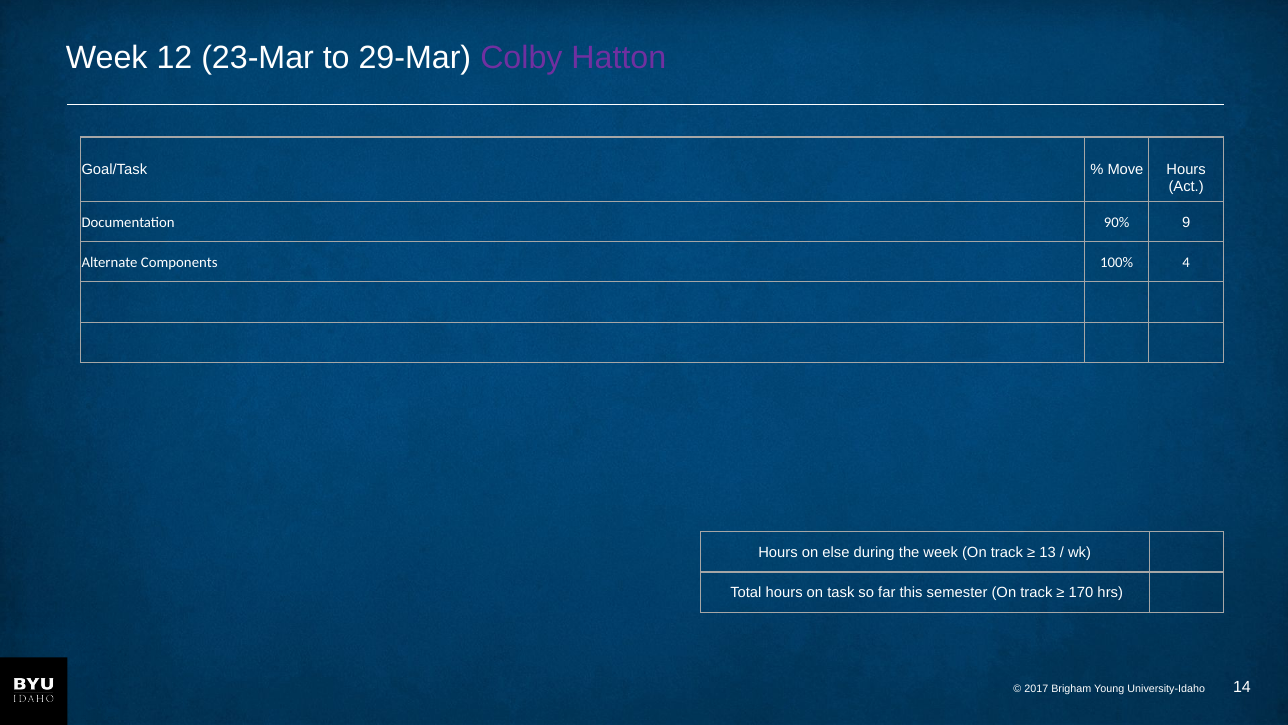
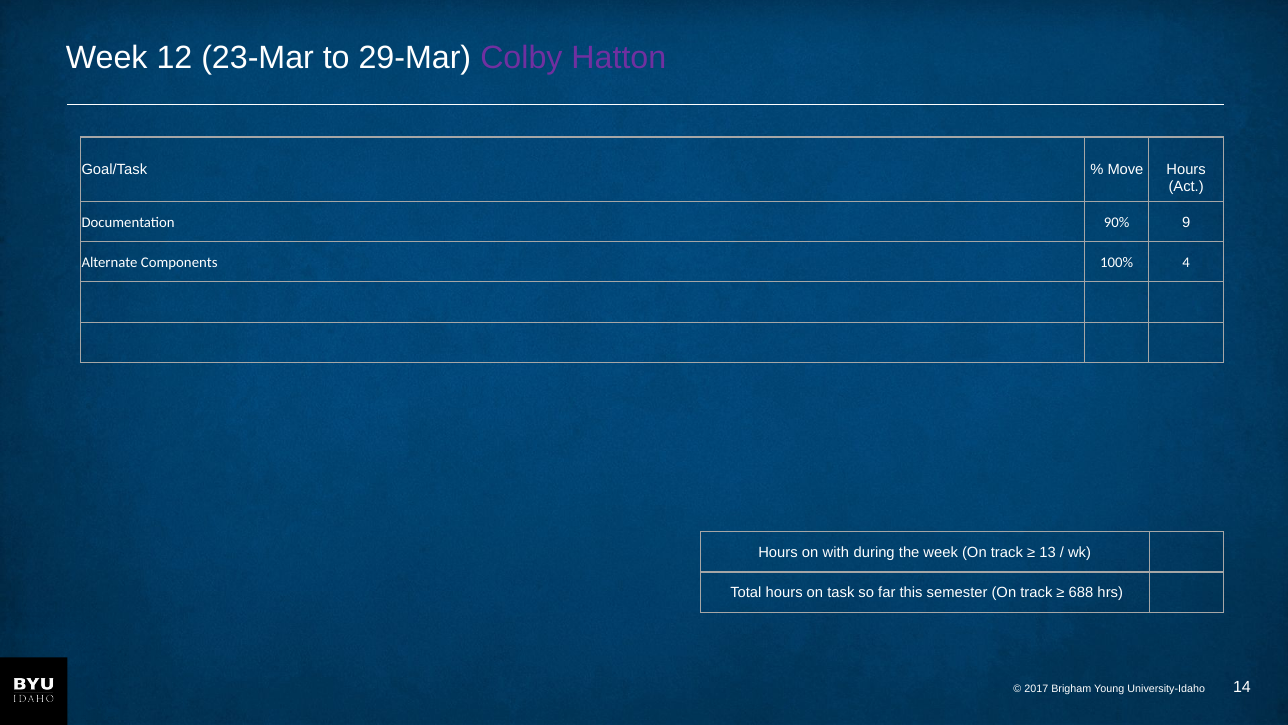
else: else -> with (836, 552)
170: 170 -> 688 (1081, 592)
